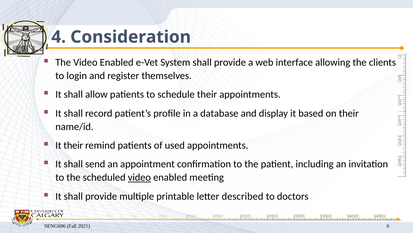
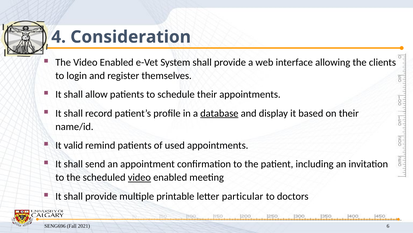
database underline: none -> present (219, 113)
It their: their -> valid (73, 145)
described: described -> particular (243, 196)
